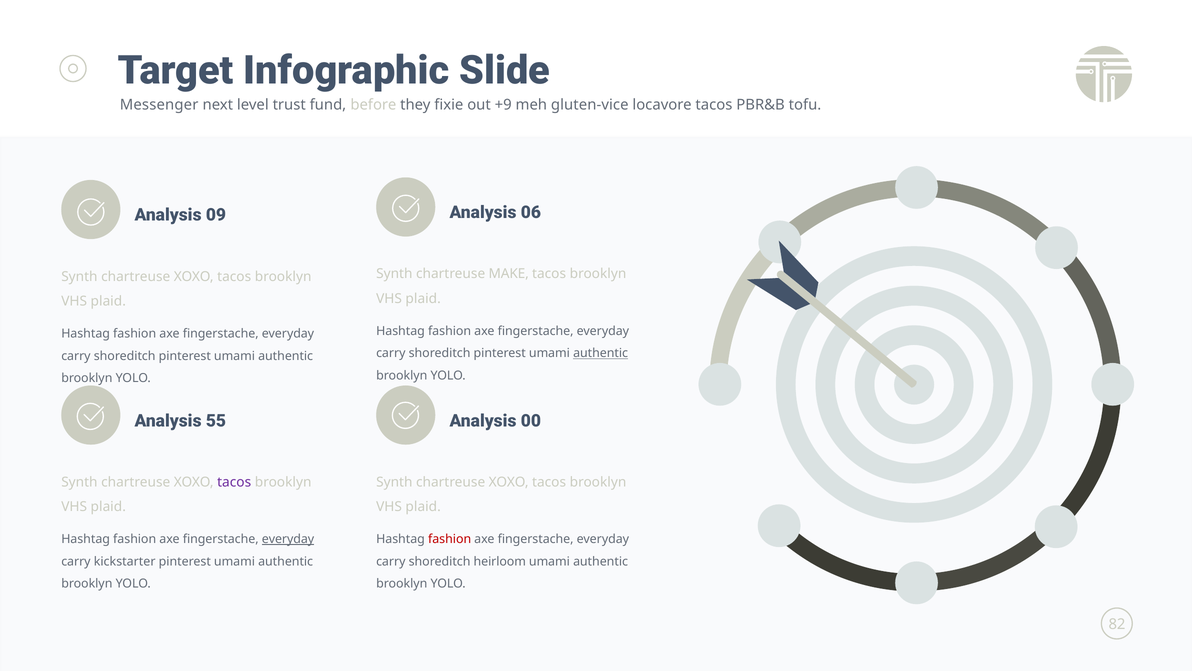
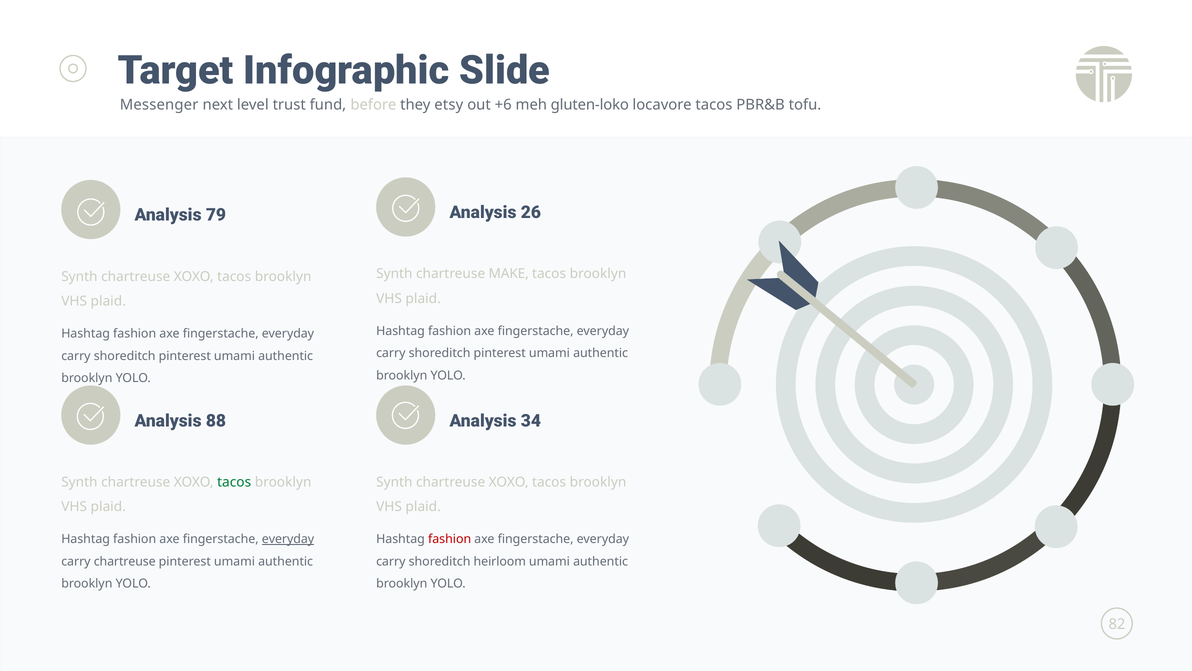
fixie: fixie -> etsy (449, 105)
+9: +9 -> +6 (503, 105)
gluten-vice: gluten-vice -> gluten-loko (590, 105)
06: 06 -> 26 (531, 213)
09: 09 -> 79 (216, 215)
authentic underline: present -> none (601, 353)
55: 55 -> 88 (216, 420)
00: 00 -> 34 (531, 420)
tacos colour: purple -> green (234, 482)
carry kickstarter: kickstarter -> chartreuse (125, 561)
